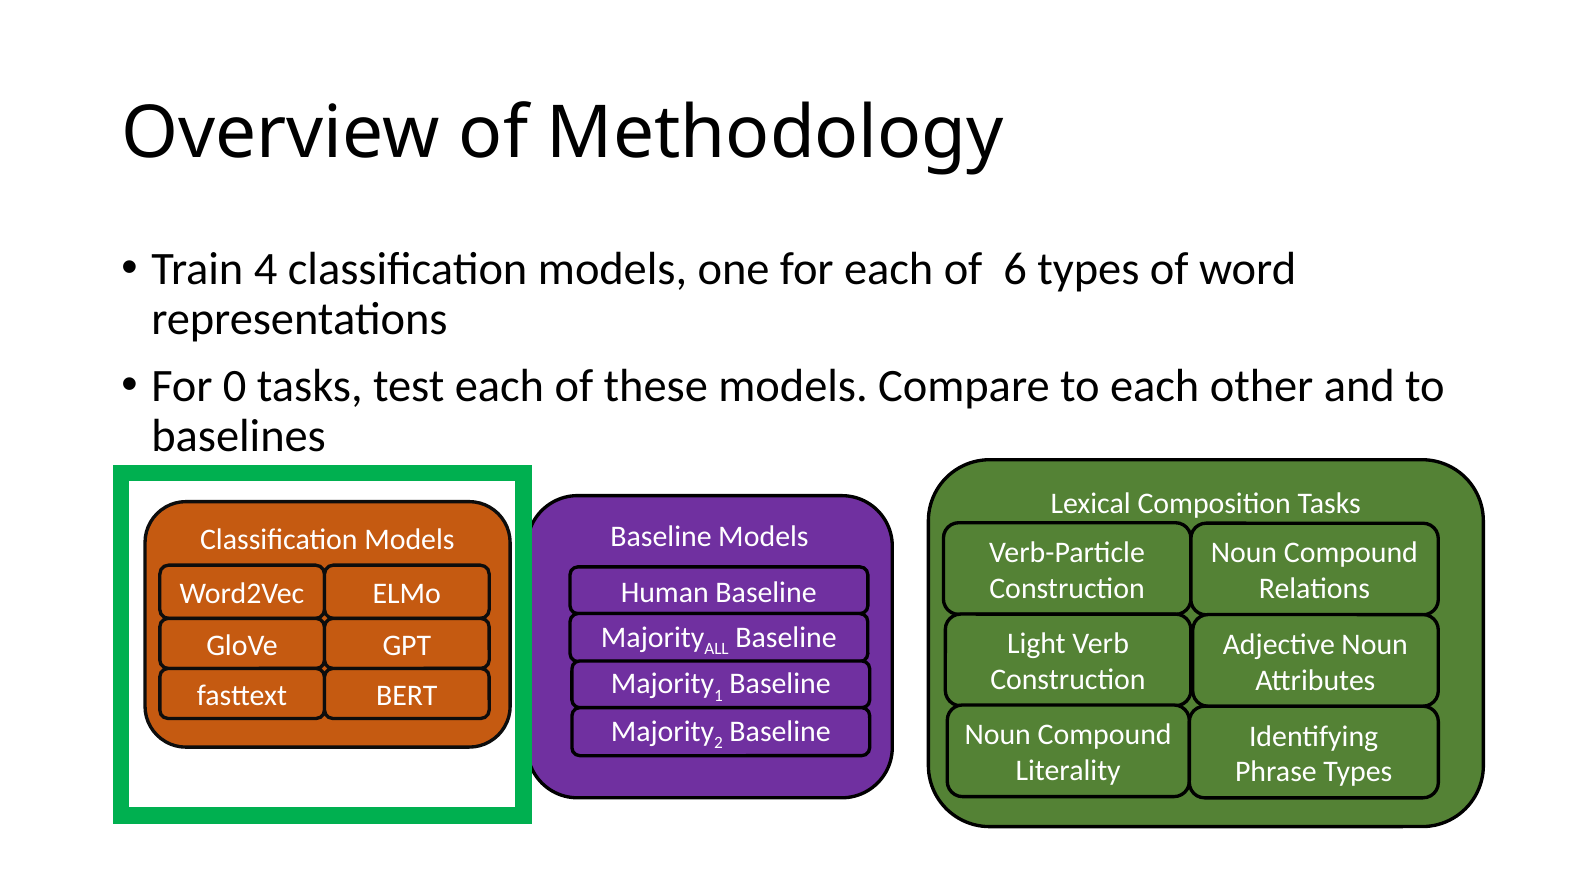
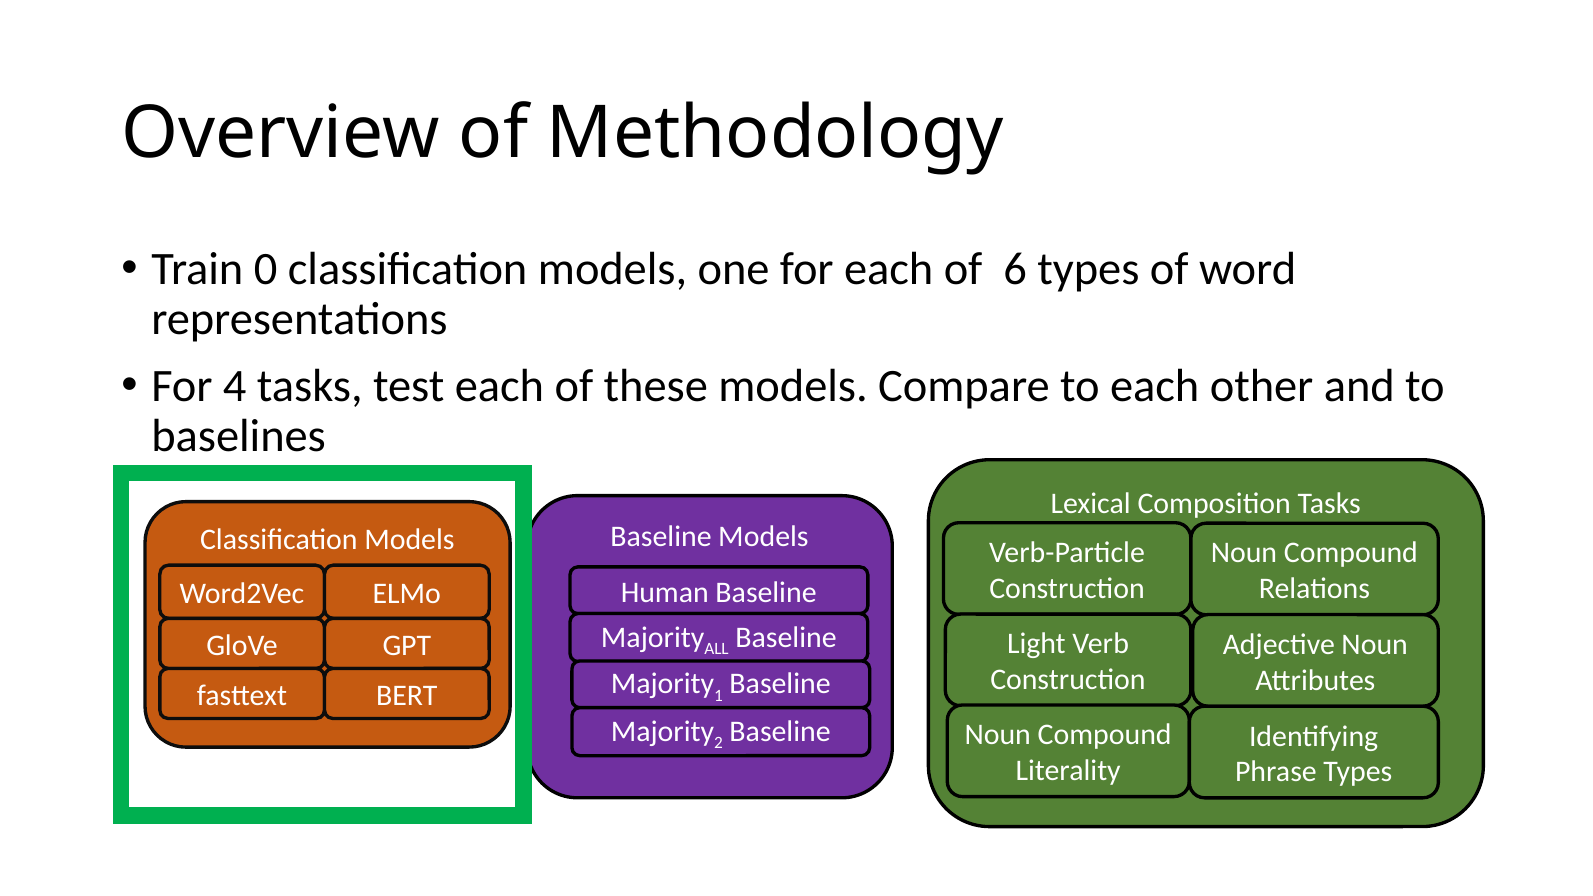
4: 4 -> 0 (266, 269)
0: 0 -> 4 (235, 386)
